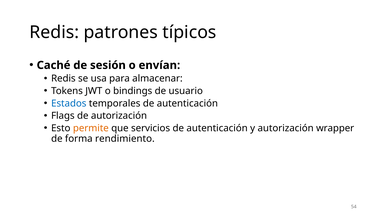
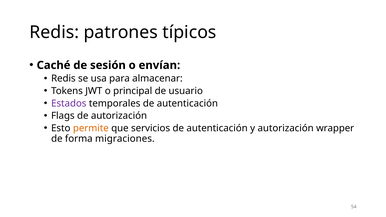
bindings: bindings -> principal (133, 91)
Estados colour: blue -> purple (69, 103)
rendimiento: rendimiento -> migraciones (125, 139)
